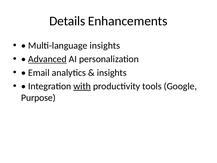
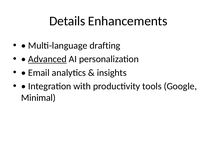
Multi-language insights: insights -> drafting (105, 46)
with underline: present -> none (82, 86)
Purpose: Purpose -> Minimal (38, 98)
